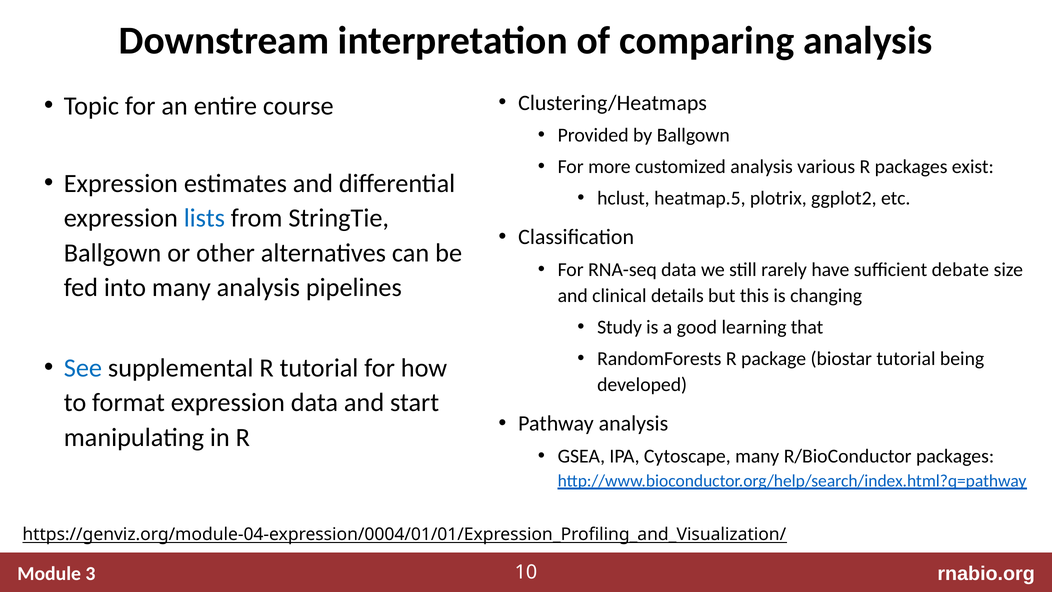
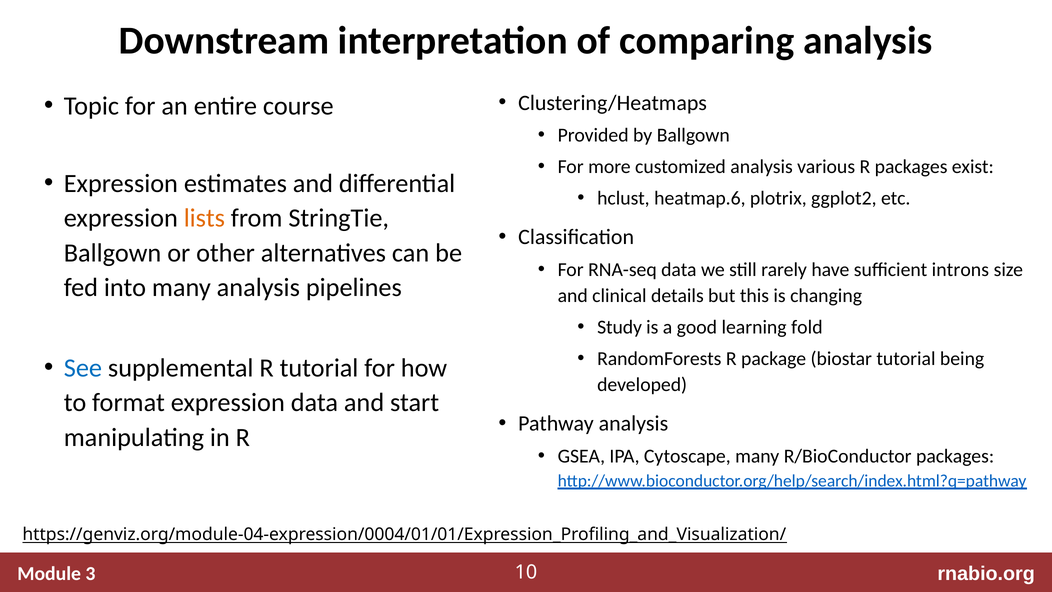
heatmap.5: heatmap.5 -> heatmap.6 (700, 198)
lists colour: blue -> orange (204, 218)
debate: debate -> introns (960, 270)
that: that -> fold (807, 327)
